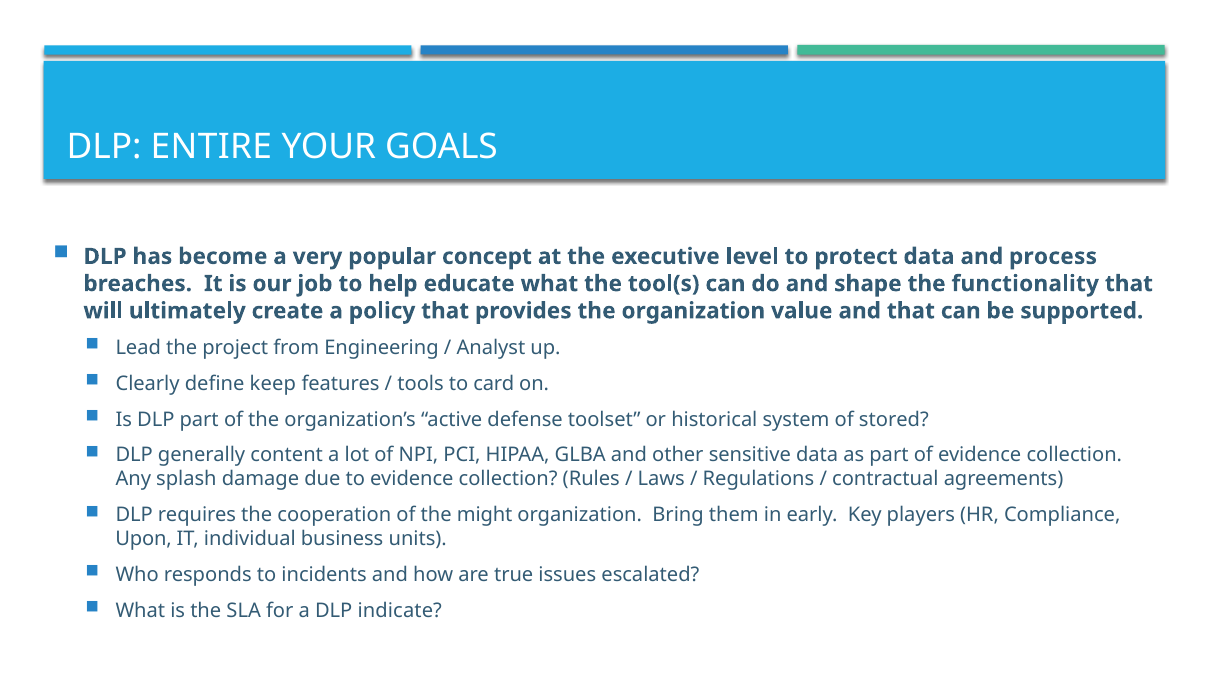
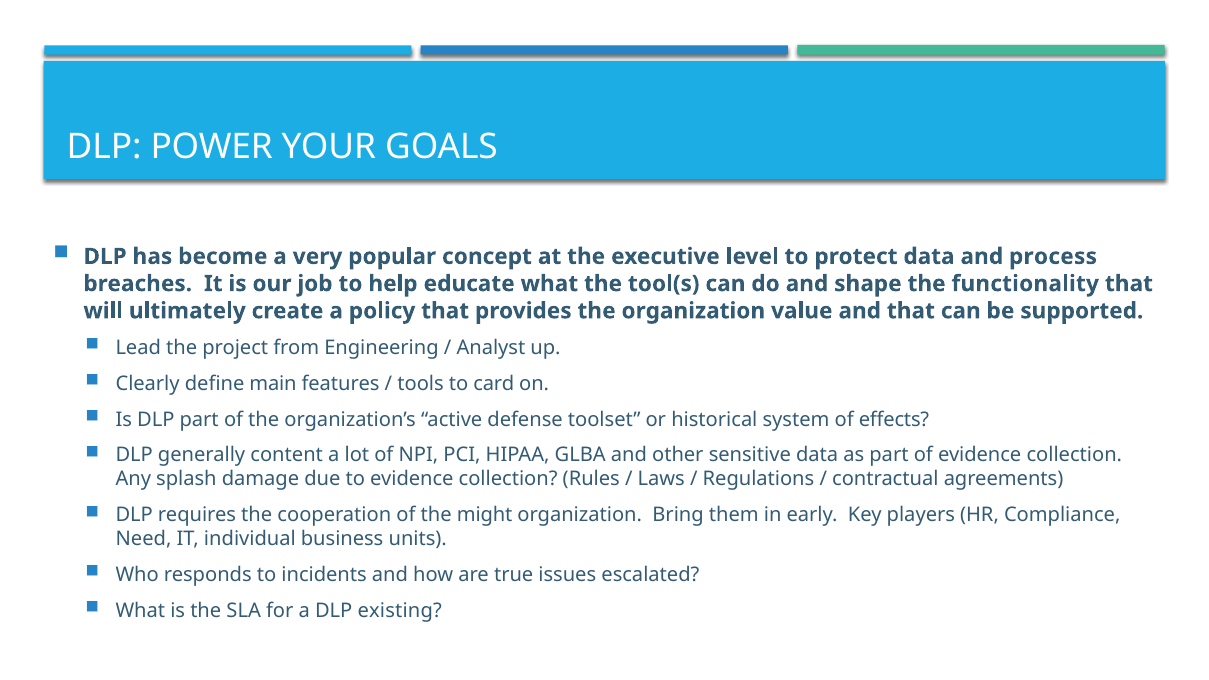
ENTIRE: ENTIRE -> POWER (212, 147)
keep: keep -> main (273, 384)
stored: stored -> effects (894, 419)
Upon: Upon -> Need (144, 539)
indicate: indicate -> existing (400, 611)
